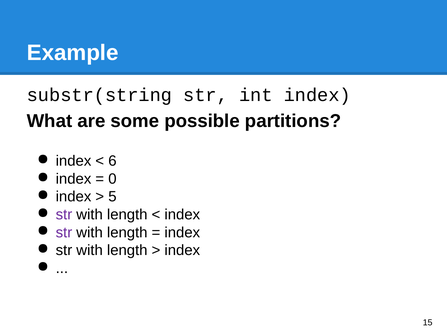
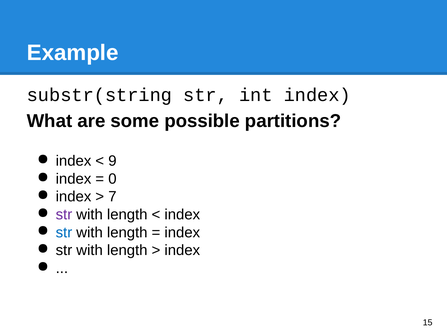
6: 6 -> 9 (112, 161)
5: 5 -> 7 (112, 197)
str colour: purple -> blue (64, 233)
